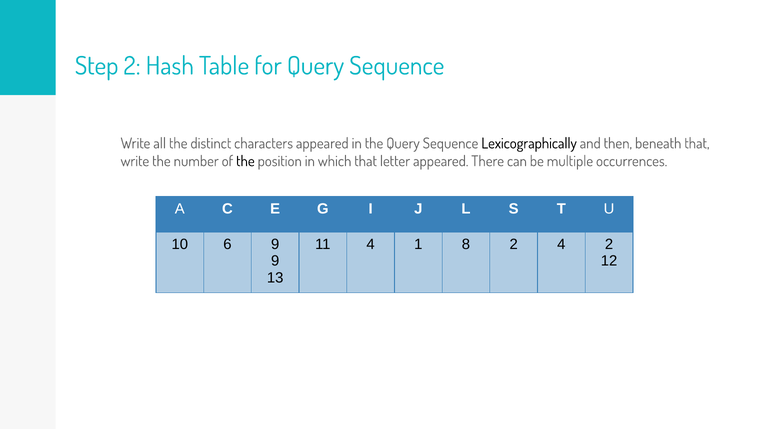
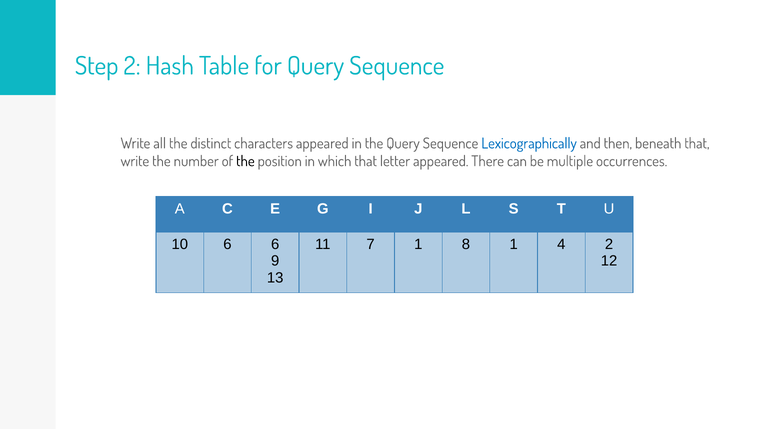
Lexicographically colour: black -> blue (529, 143)
6 9: 9 -> 6 (275, 244)
11 4: 4 -> 7 (371, 244)
8 2: 2 -> 1 (514, 244)
